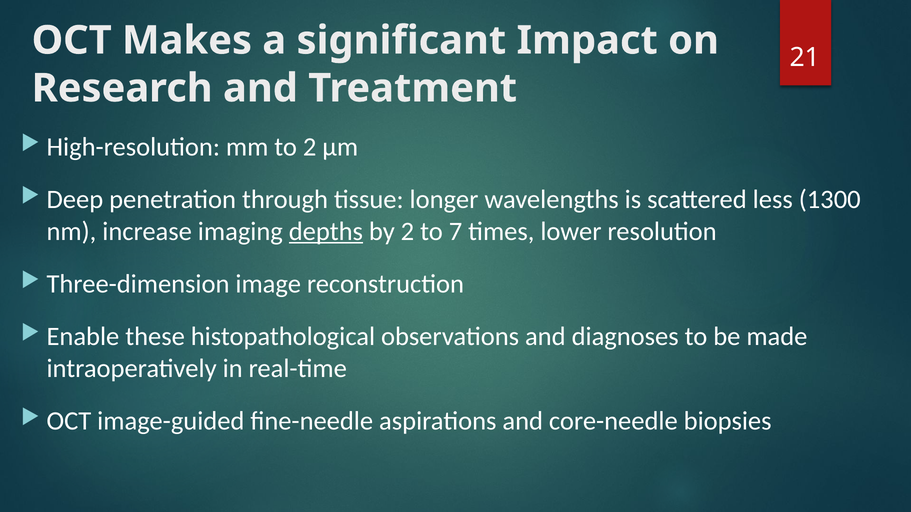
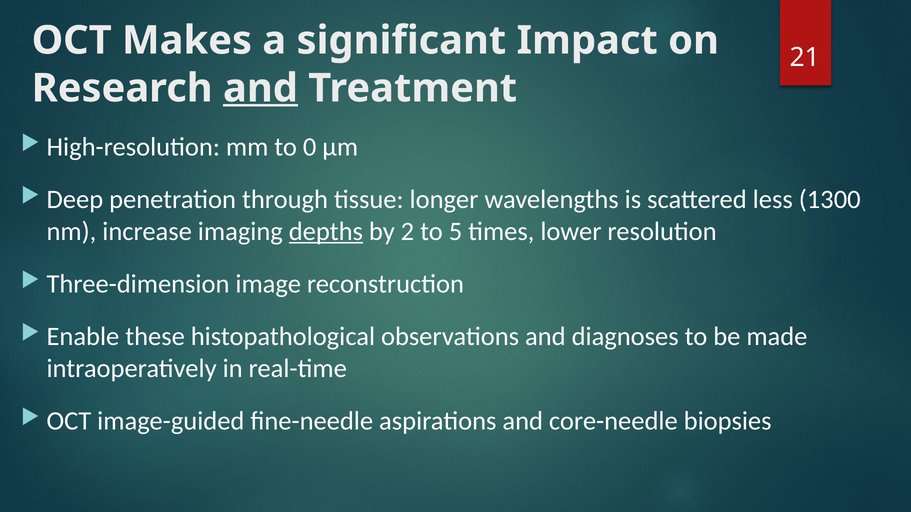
and underline: none -> present (260, 88)
to 2: 2 -> 0 (310, 147)
7: 7 -> 5 (455, 232)
